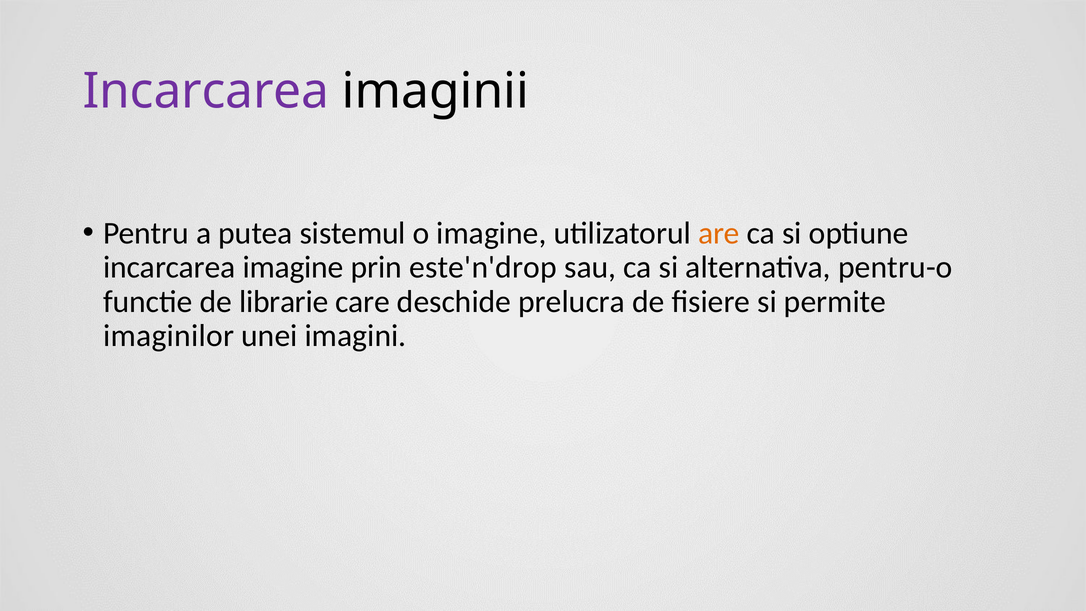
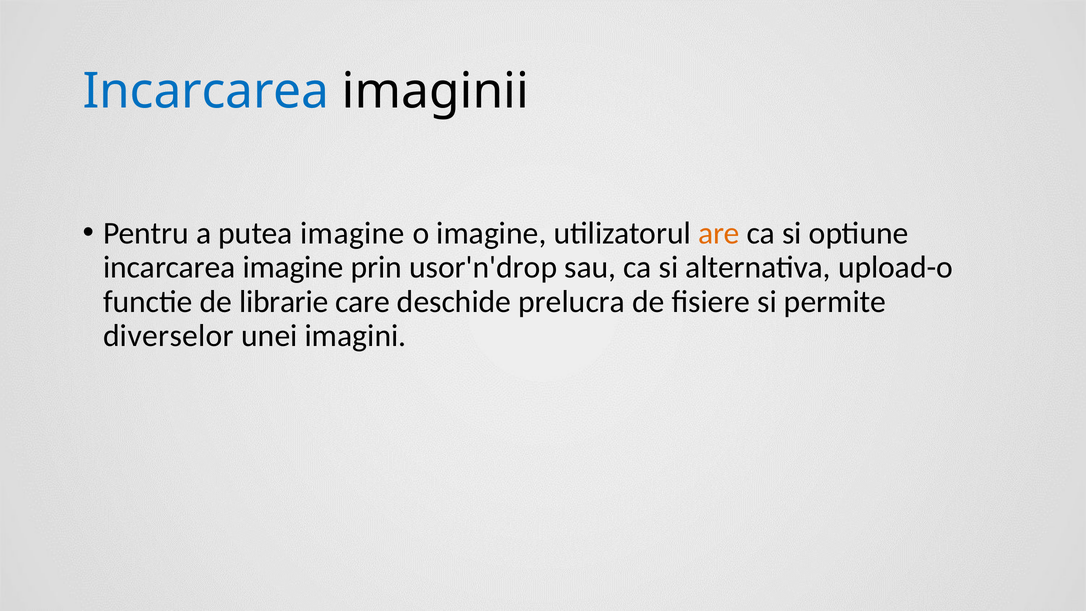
Incarcarea colour: purple -> blue (206, 91)
putea sistemul: sistemul -> imagine (352, 233)
este'n'drop: este'n'drop -> usor'n'drop (483, 267)
pentru-o: pentru-o -> upload-o (895, 267)
imaginilor: imaginilor -> diverselor (168, 336)
